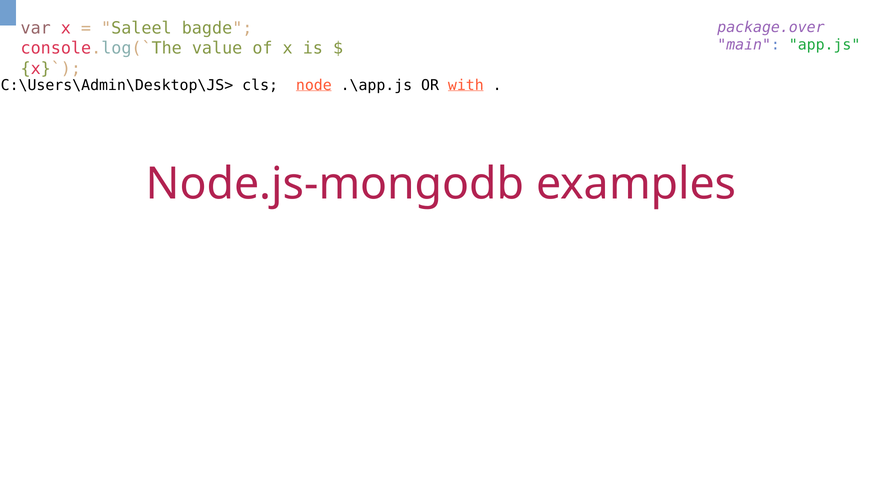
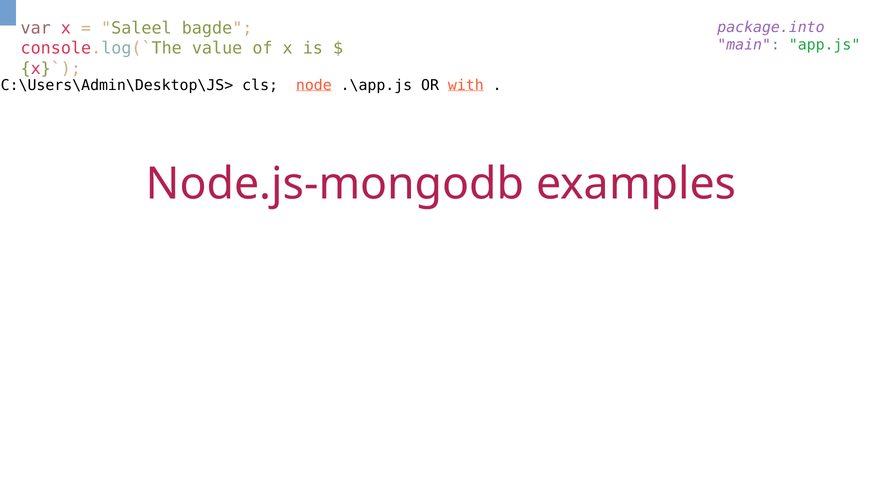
package.over: package.over -> package.into (771, 27)
